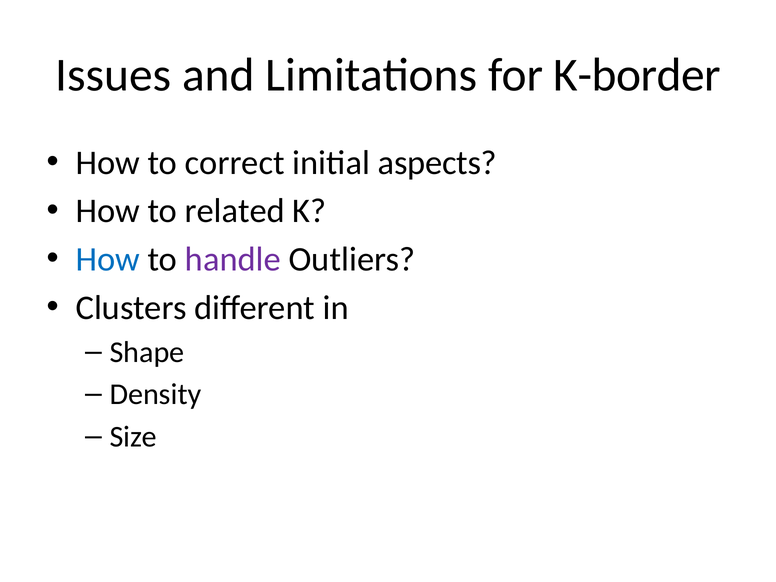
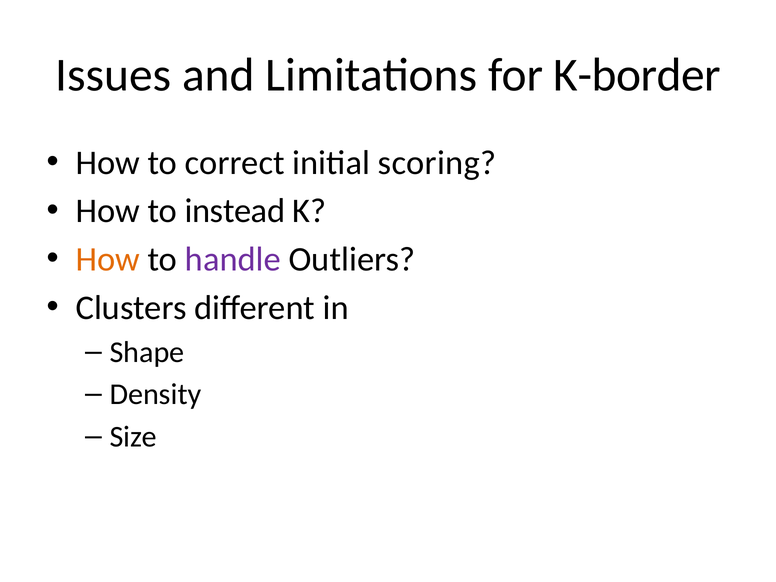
aspects: aspects -> scoring (437, 163)
related: related -> instead (235, 211)
How colour: blue -> orange (108, 259)
